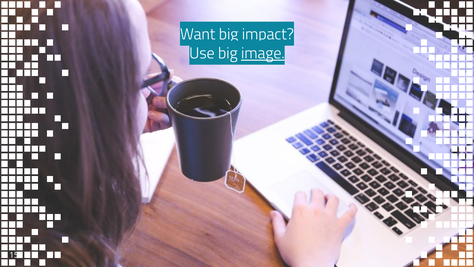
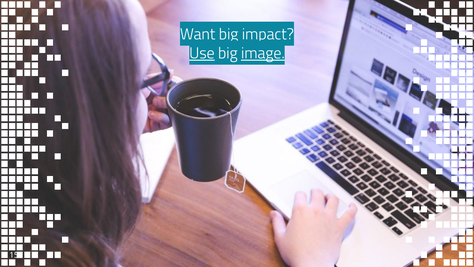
Use underline: none -> present (202, 53)
